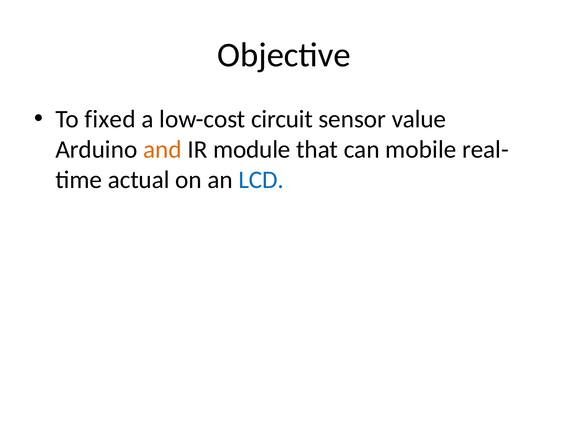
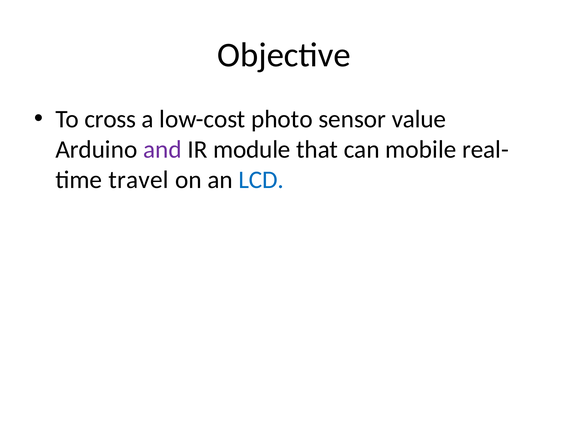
fixed: fixed -> cross (110, 119)
circuit: circuit -> photo (282, 119)
and colour: orange -> purple (162, 149)
actual: actual -> travel (139, 180)
